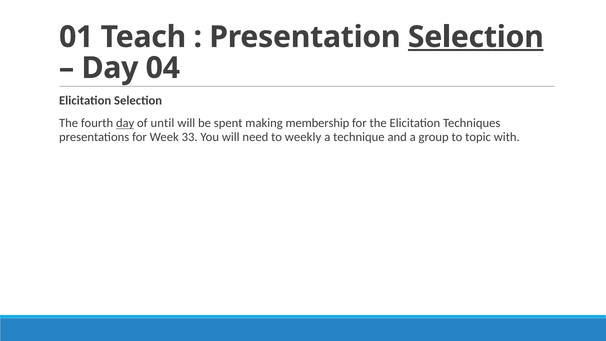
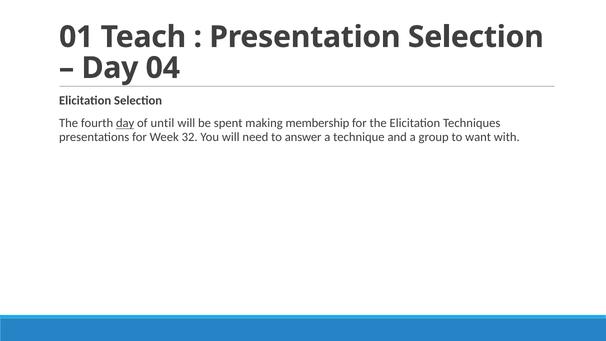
Selection underline: present -> none (476, 37)
33: 33 -> 32 (190, 137)
weekly: weekly -> answer (303, 137)
topic: topic -> want (478, 137)
